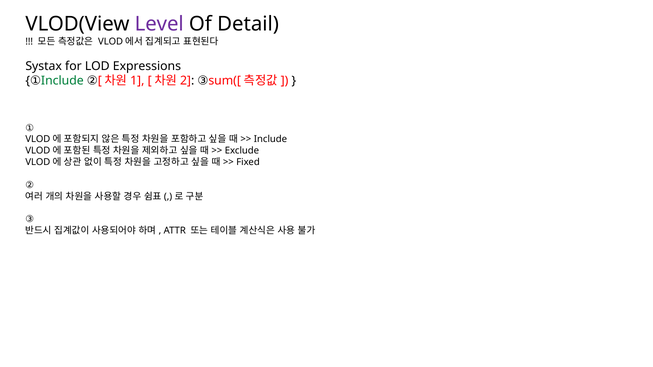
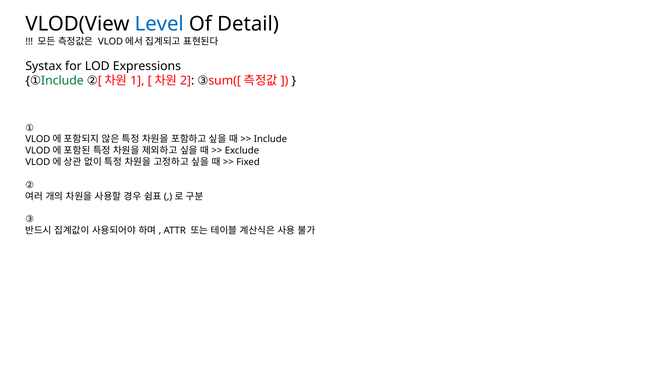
Level colour: purple -> blue (159, 24)
